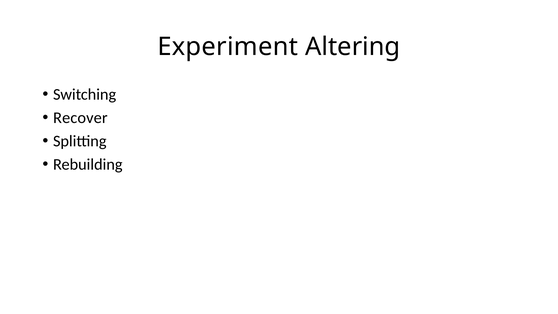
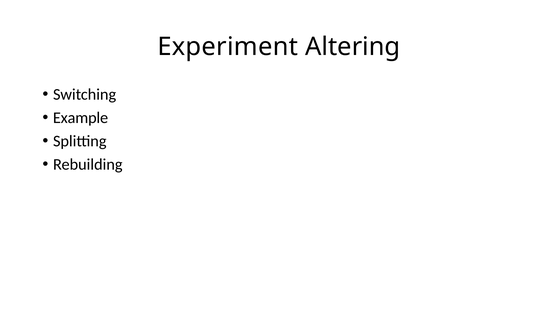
Recover: Recover -> Example (81, 118)
